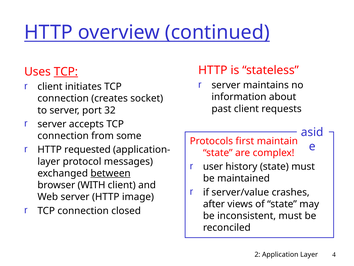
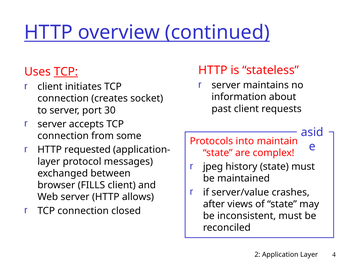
32: 32 -> 30 (110, 110)
first: first -> into (245, 141)
user: user -> jpeg (213, 166)
between underline: present -> none (111, 173)
WITH: WITH -> FILLS (91, 185)
image: image -> allows (138, 197)
